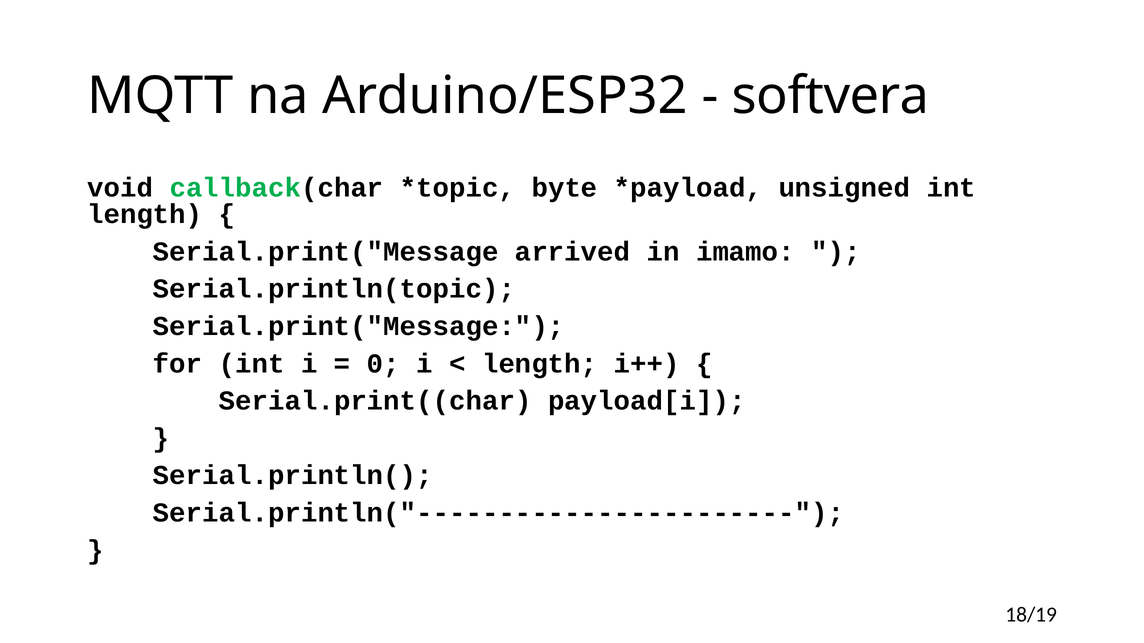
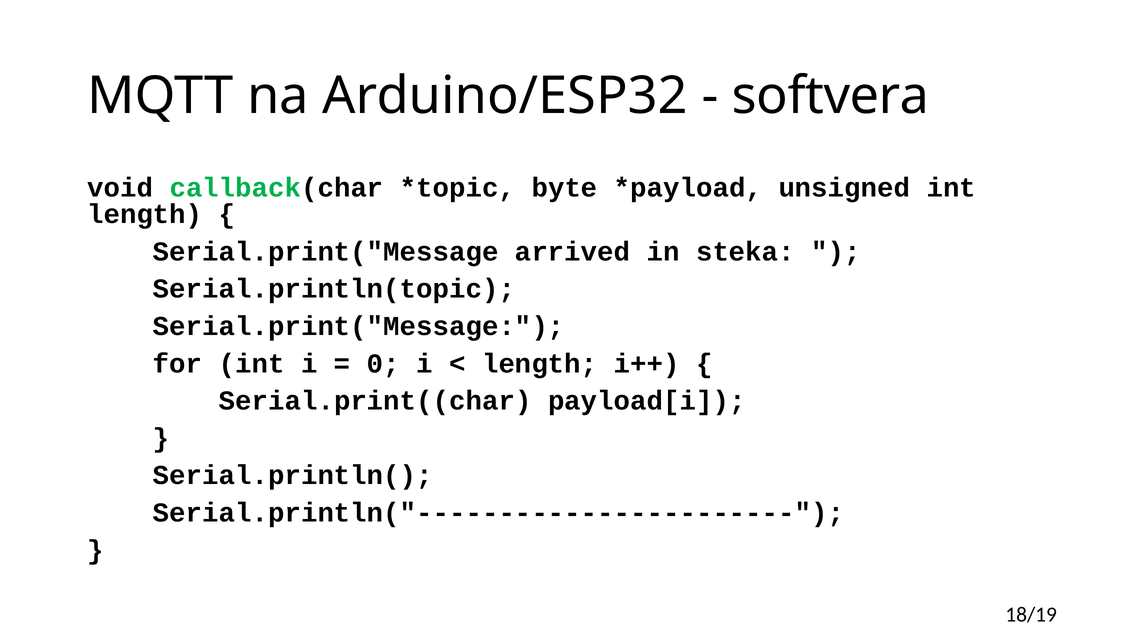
imamo: imamo -> steka (745, 252)
